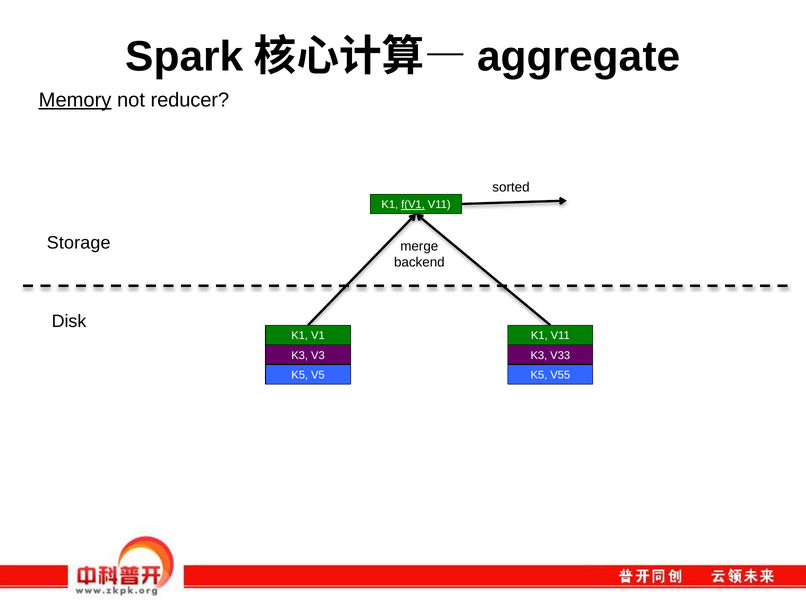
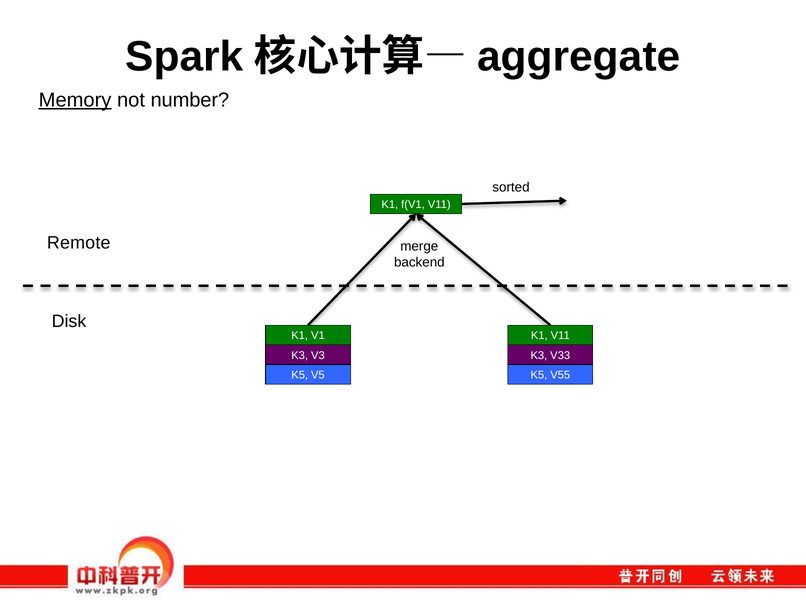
reducer: reducer -> number (190, 100)
f(V1 underline: present -> none (413, 205)
Storage: Storage -> Remote (79, 243)
